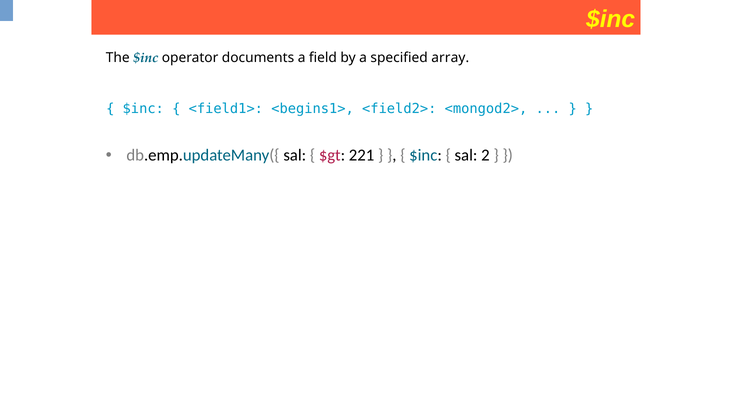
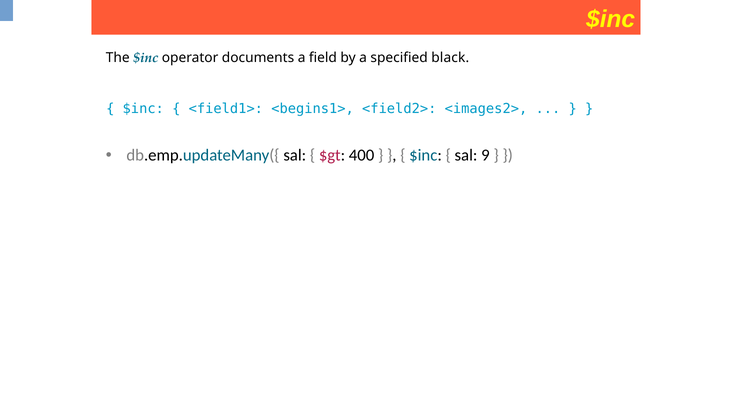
array: array -> black (450, 58)
<mongod2>: <mongod2> -> <images2> (486, 109)
221: 221 -> 400 (362, 155)
2: 2 -> 9 (485, 155)
